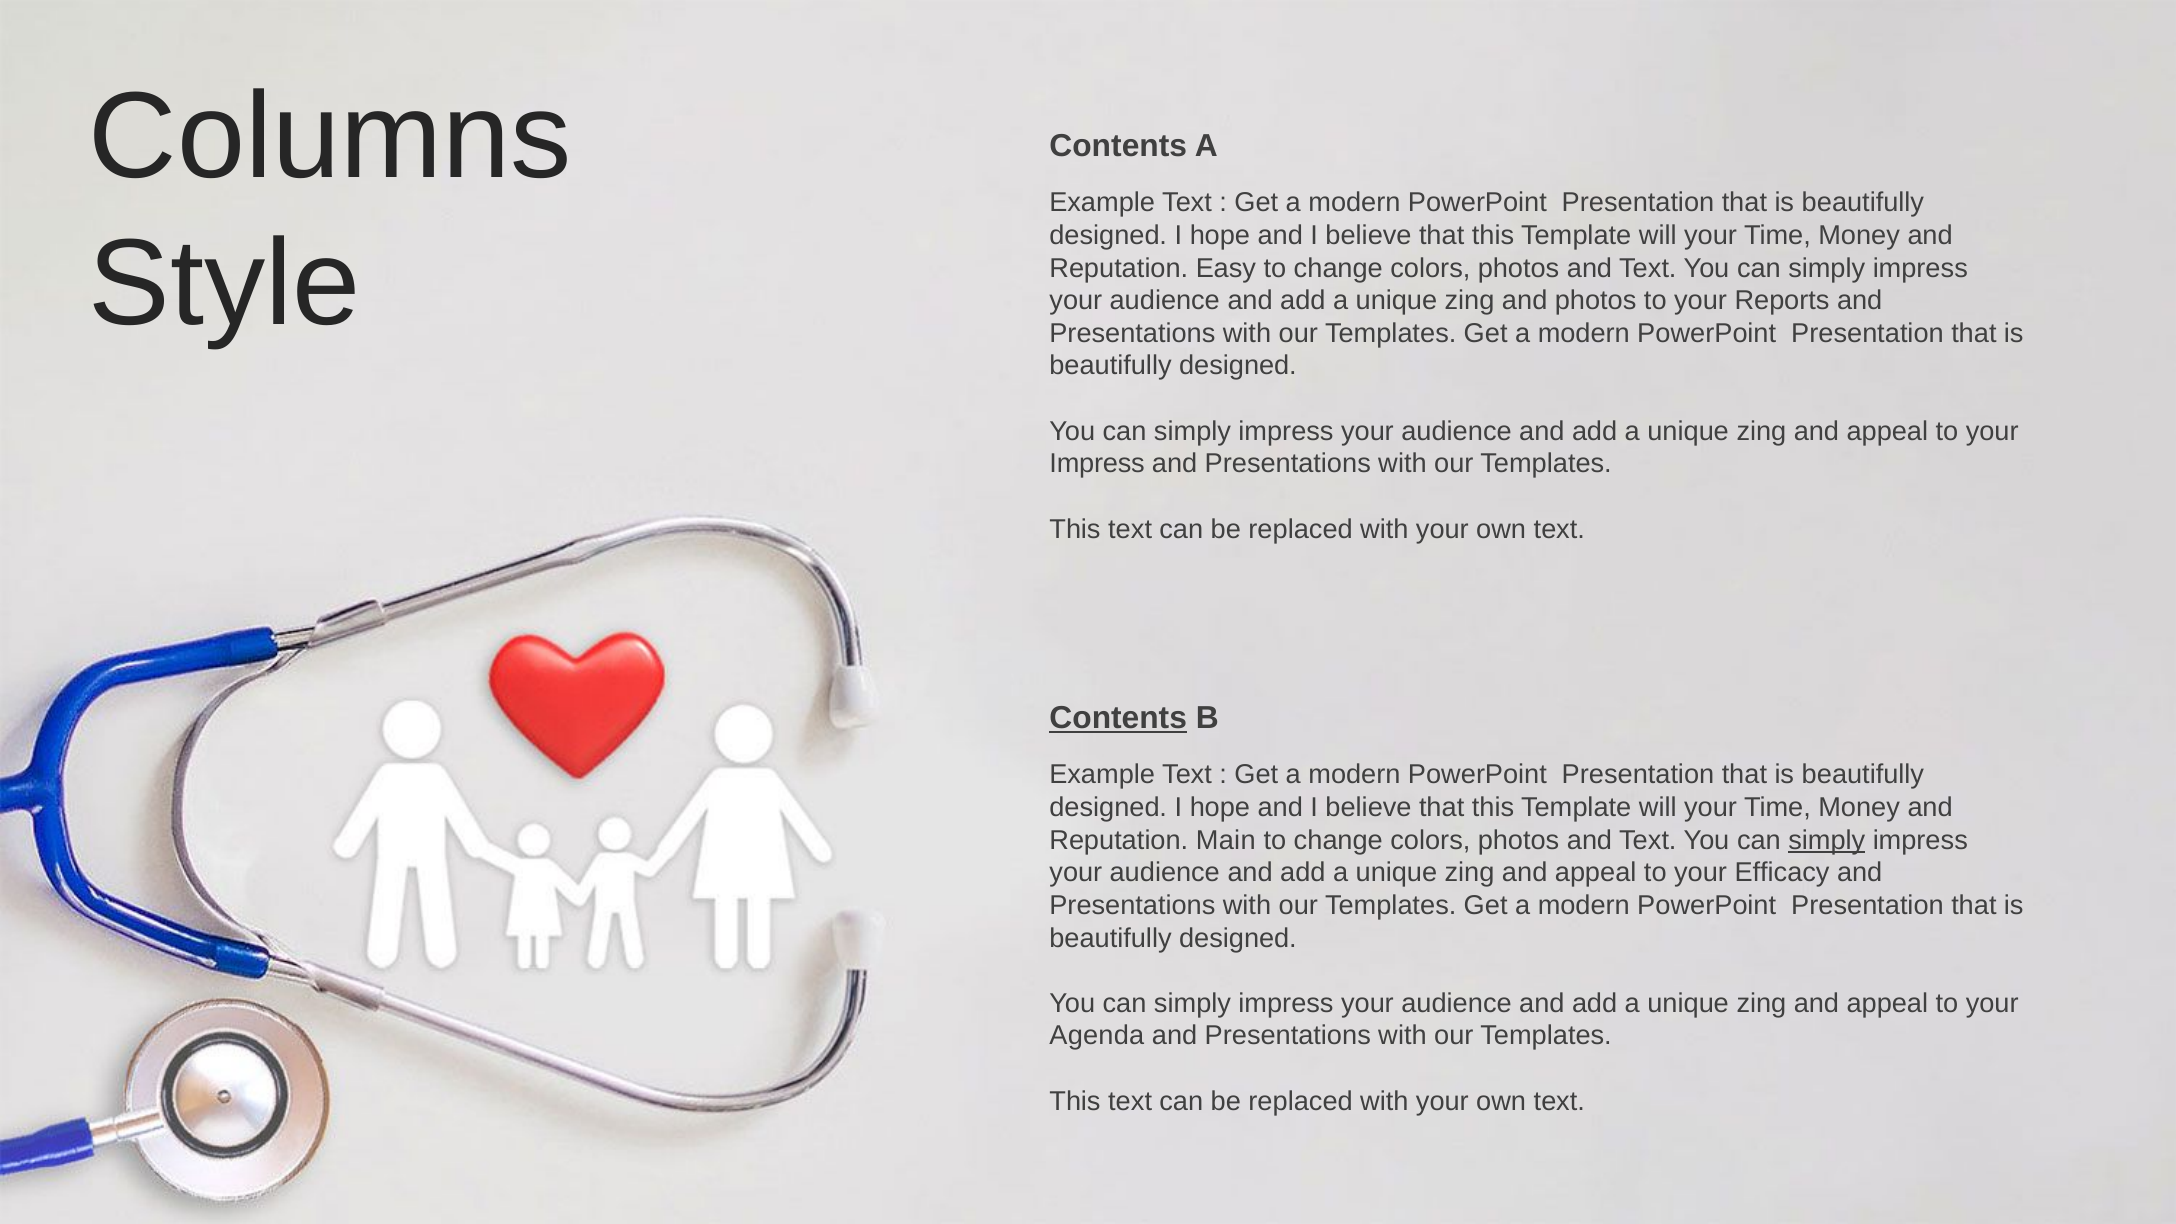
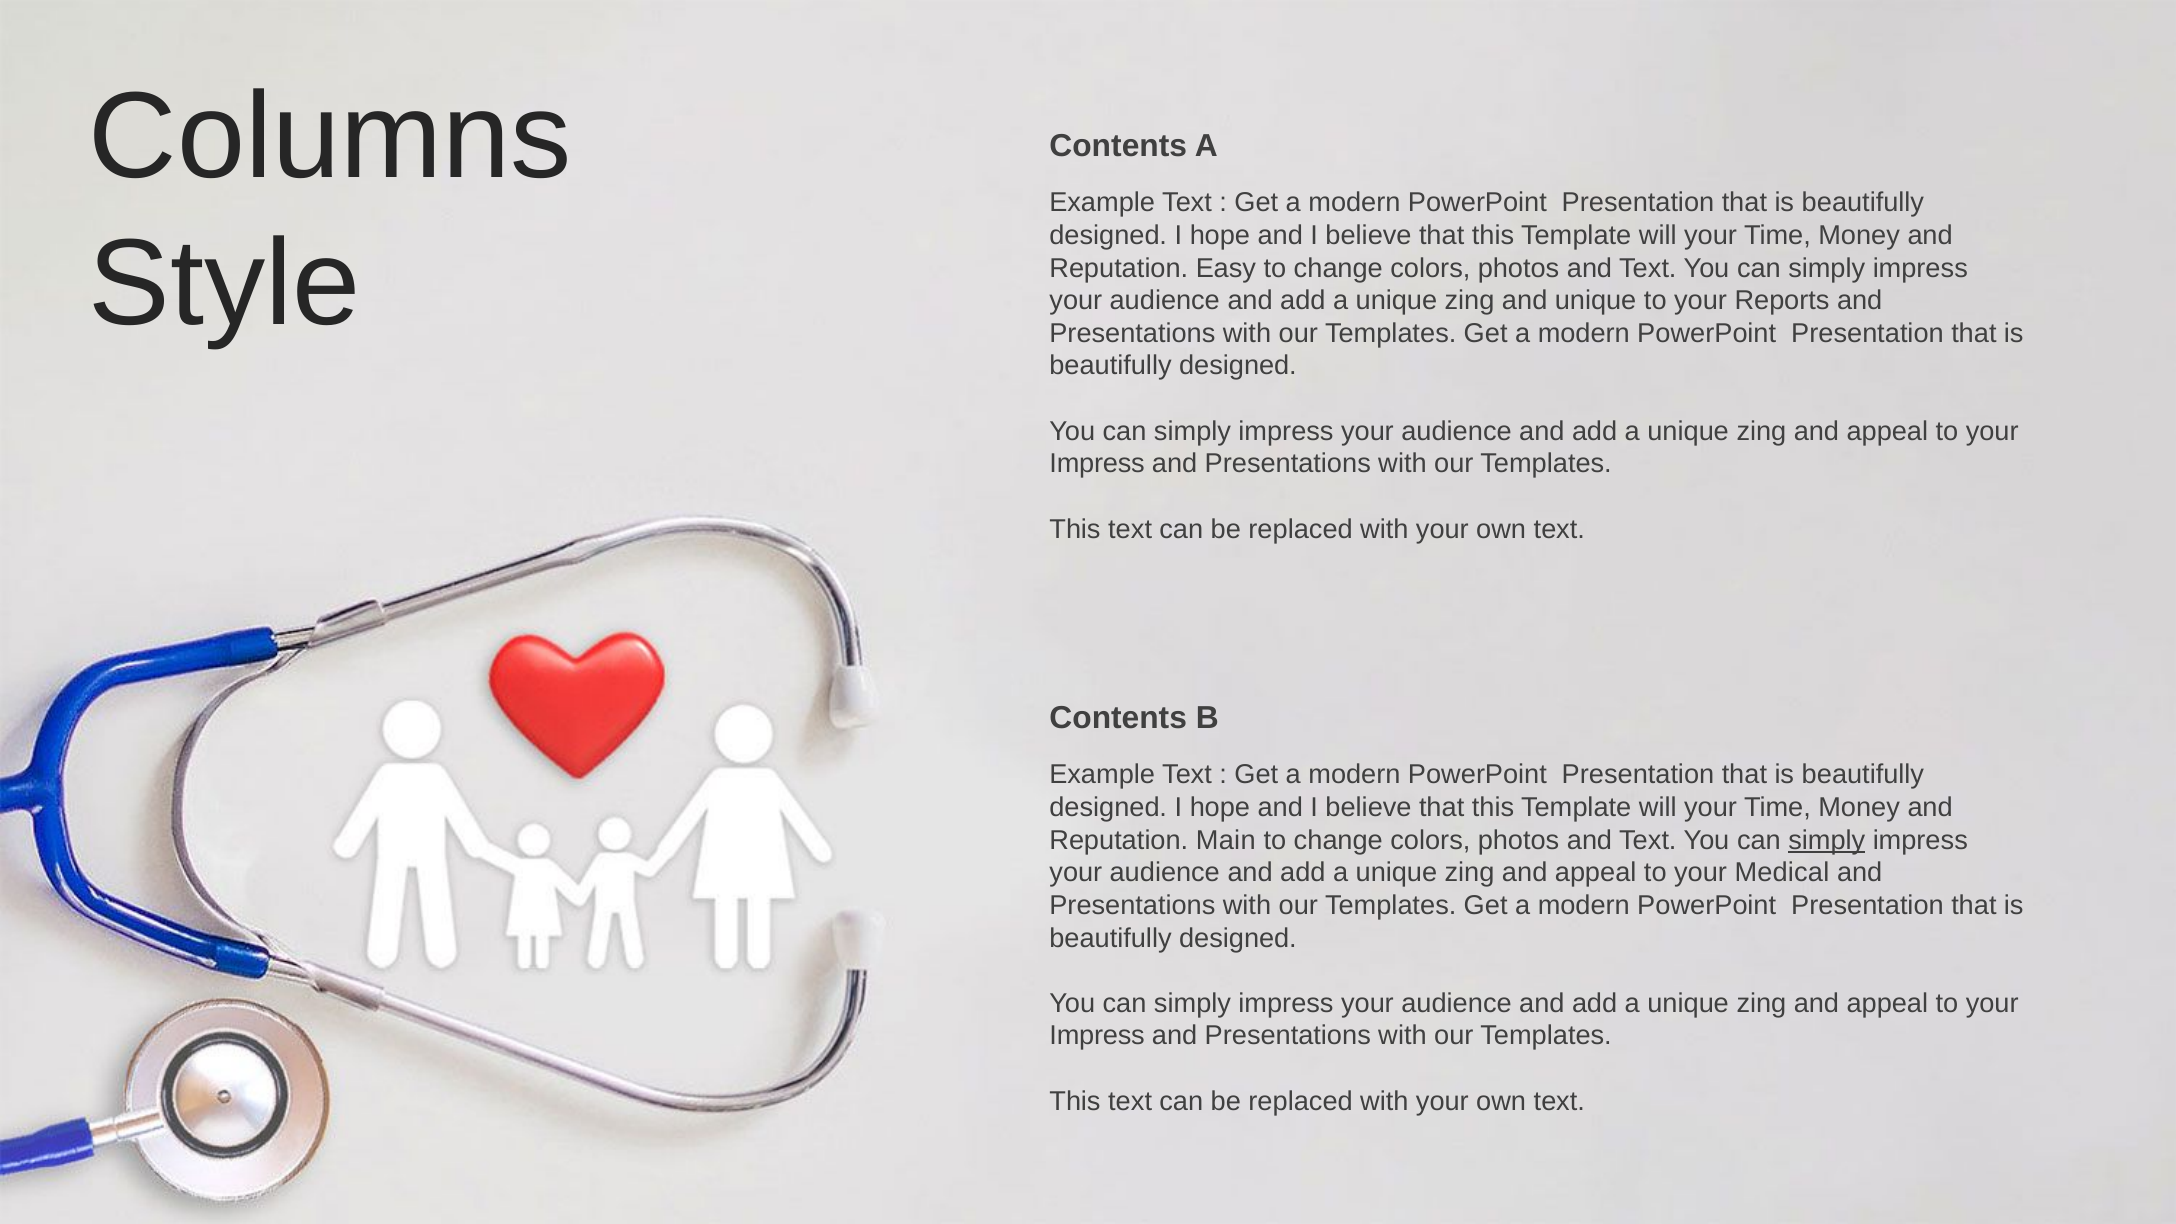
and photos: photos -> unique (1596, 301)
Contents underline: present -> none (1118, 718)
Efficacy: Efficacy -> Medical (1782, 873)
Agenda: Agenda -> Impress (1097, 1036)
